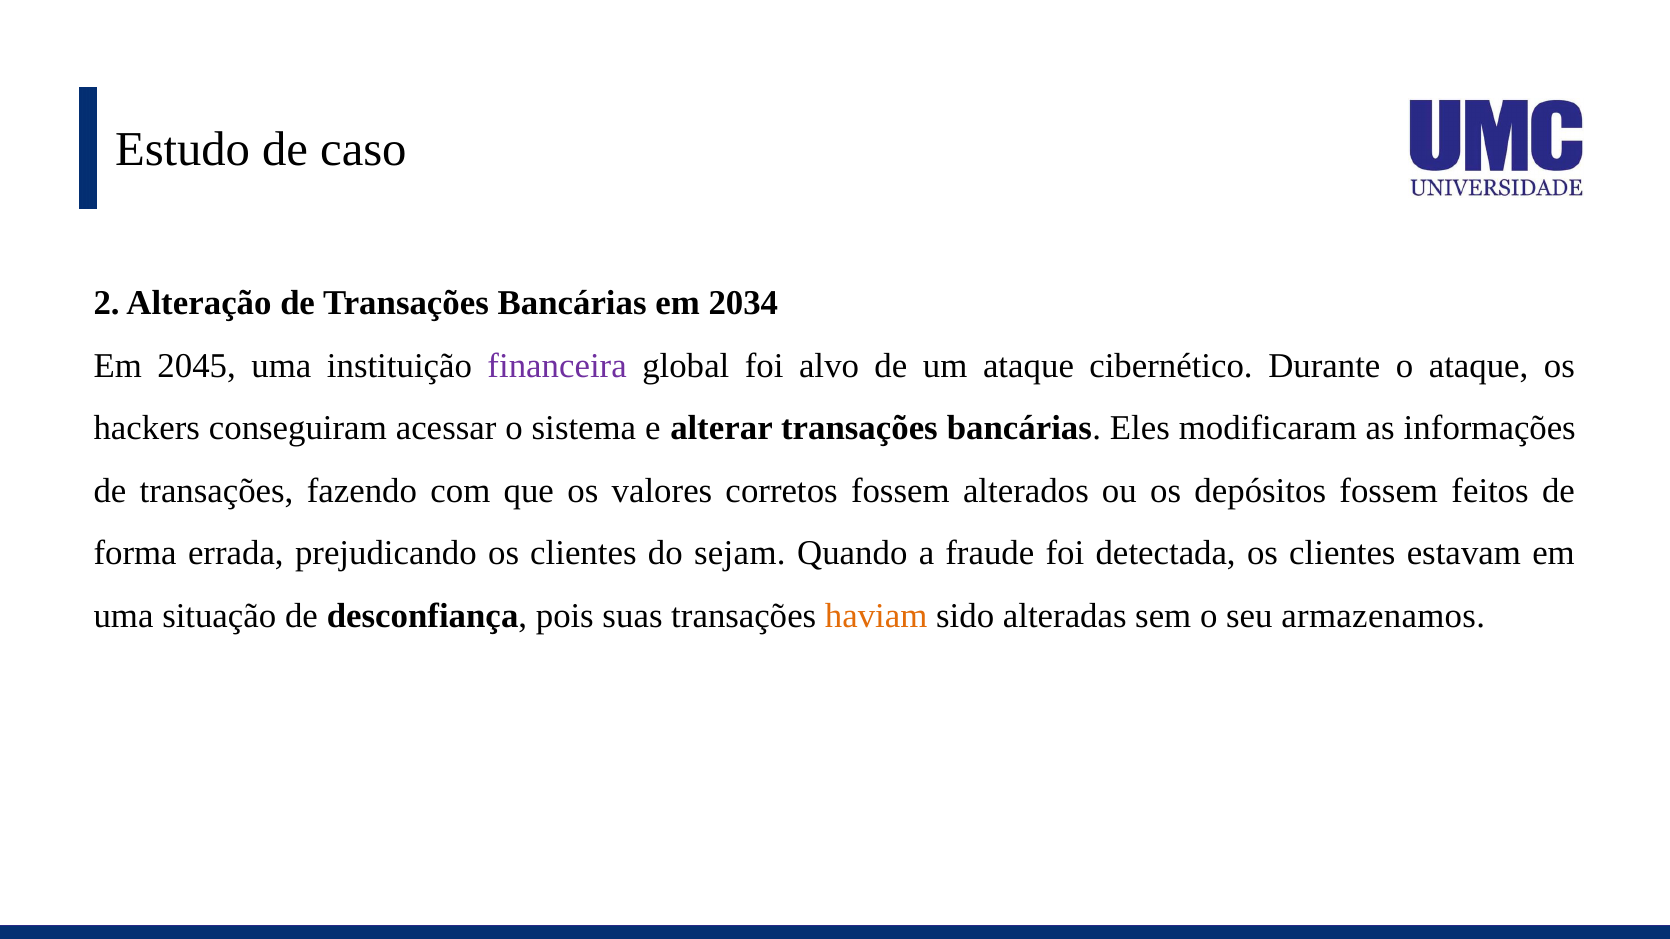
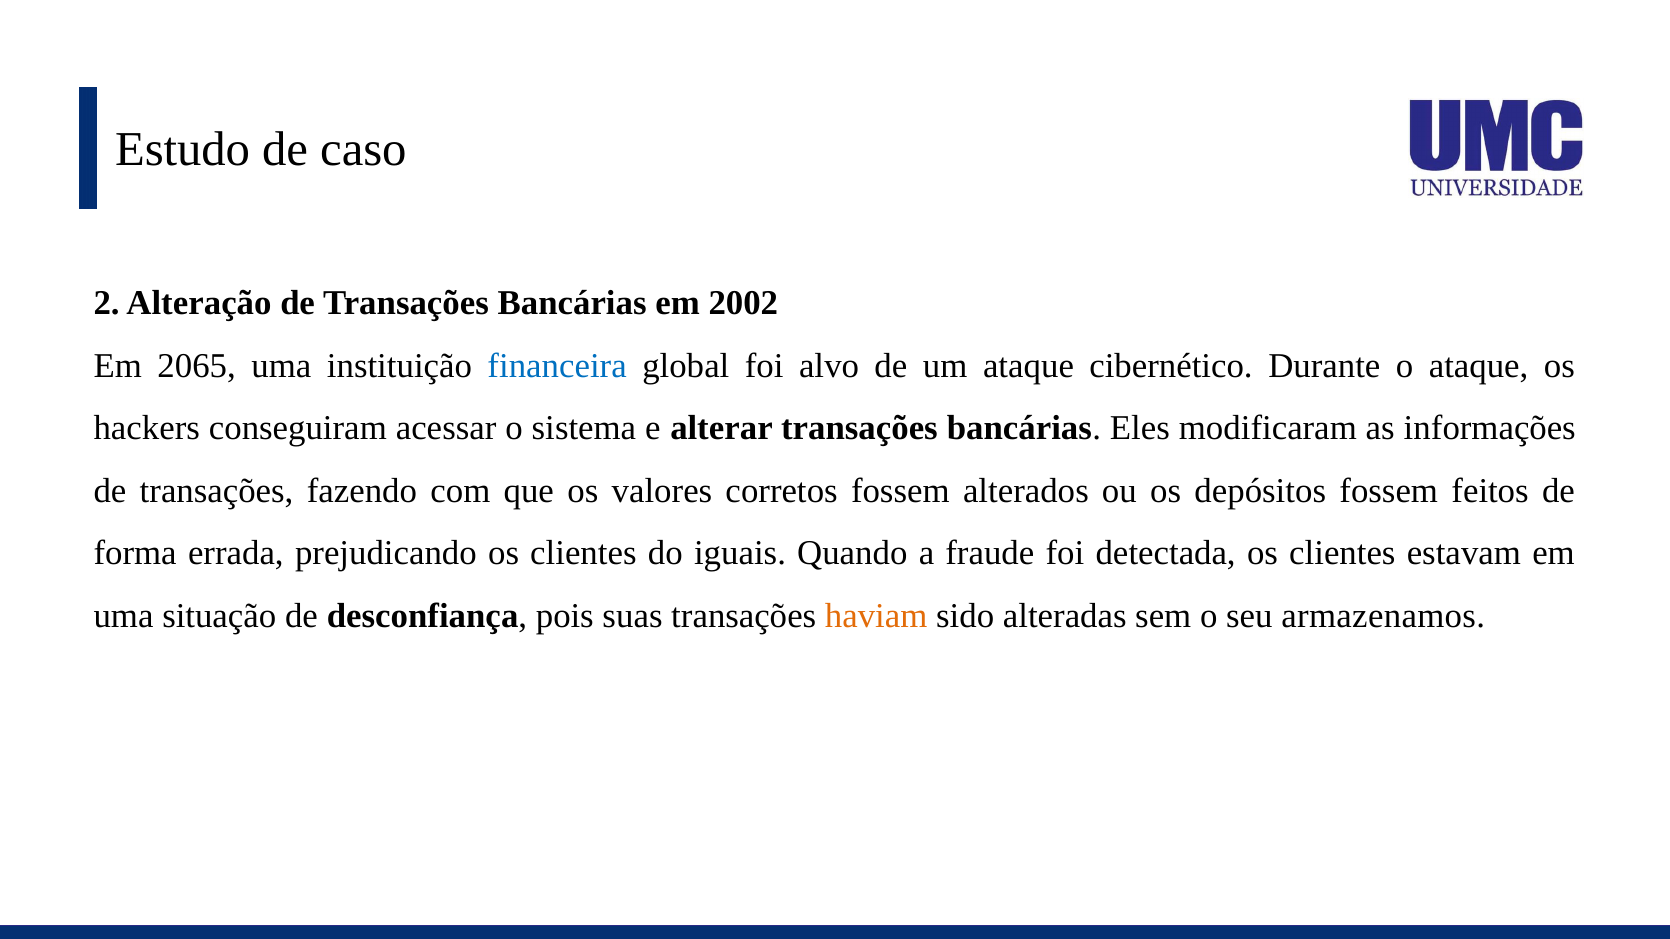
2034: 2034 -> 2002 (743, 303)
2045: 2045 -> 2065 (197, 366)
financeira colour: purple -> blue (557, 366)
sejam: sejam -> iguais (740, 554)
